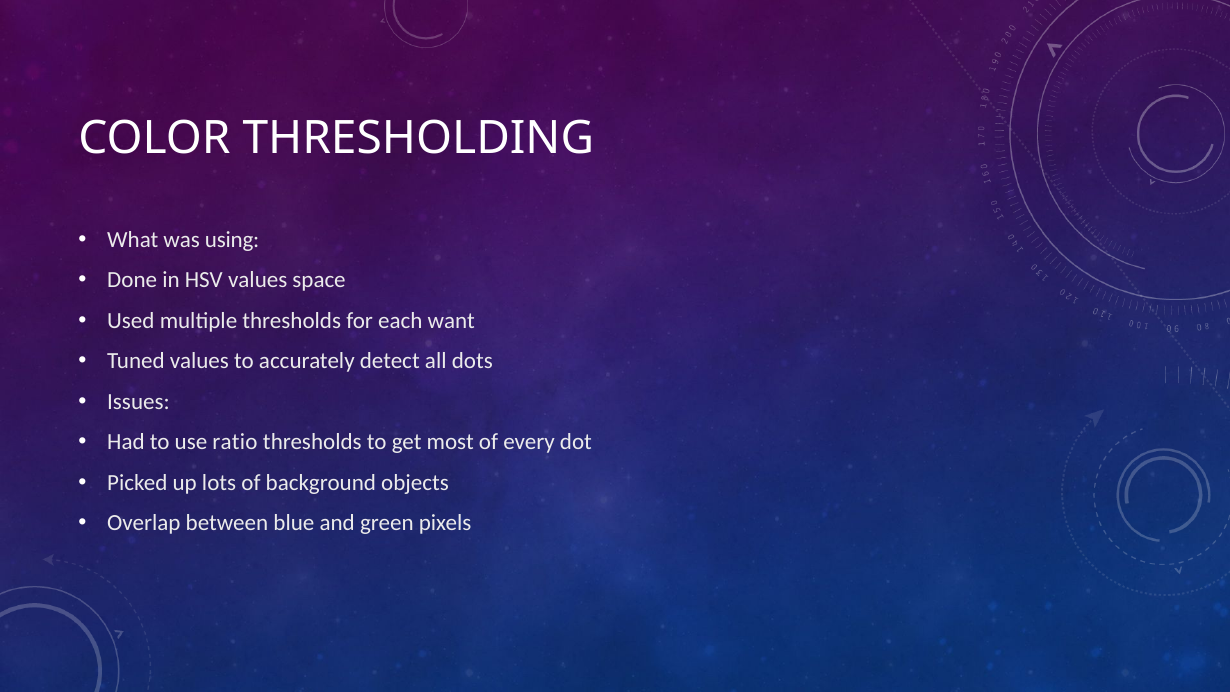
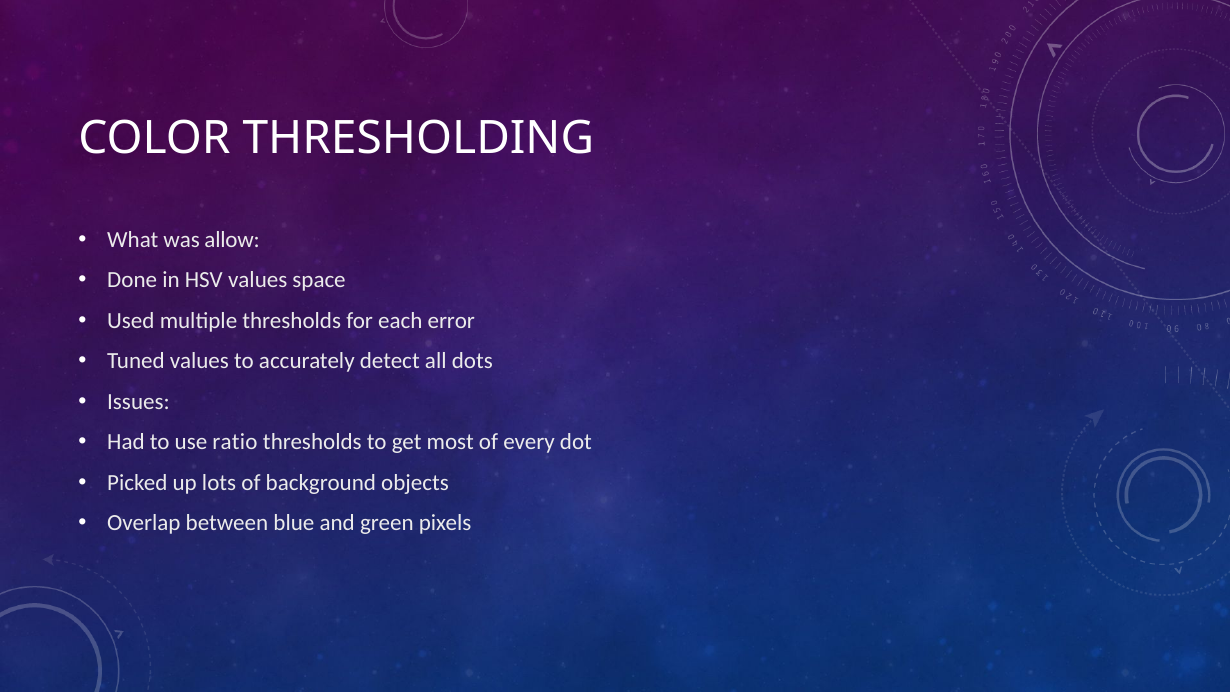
using: using -> allow (232, 240)
want: want -> error (451, 321)
